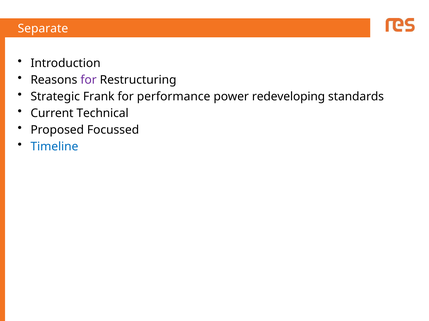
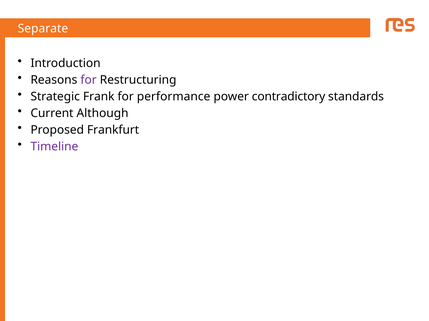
redeveloping: redeveloping -> contradictory (289, 97)
Technical: Technical -> Although (103, 113)
Focussed: Focussed -> Frankfurt (113, 130)
Timeline colour: blue -> purple (54, 147)
